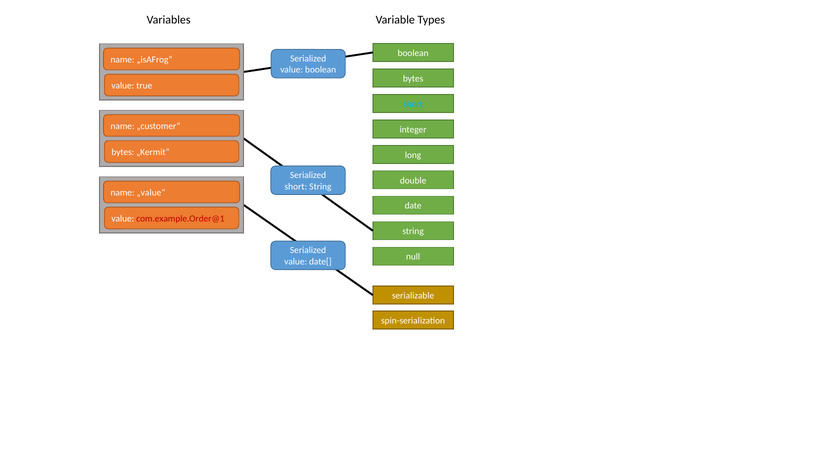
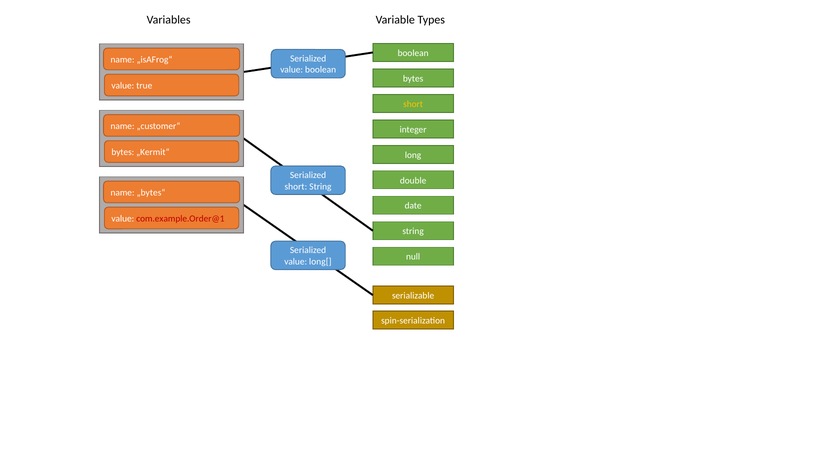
short colour: light blue -> yellow (413, 104)
„value“: „value“ -> „bytes“ (151, 193)
date[: date[ -> long[ (320, 262)
